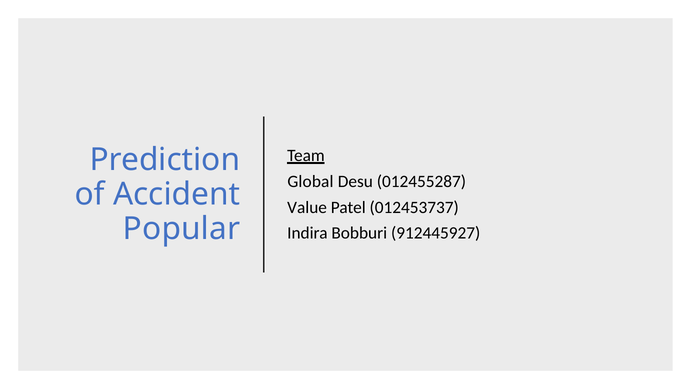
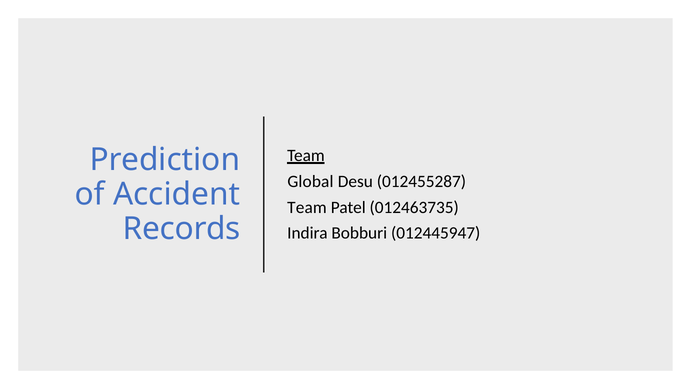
Value: Value -> Team (307, 207)
012453737: 012453737 -> 012463735 (414, 207)
Popular: Popular -> Records (182, 228)
912445927: 912445927 -> 012445947 (436, 233)
